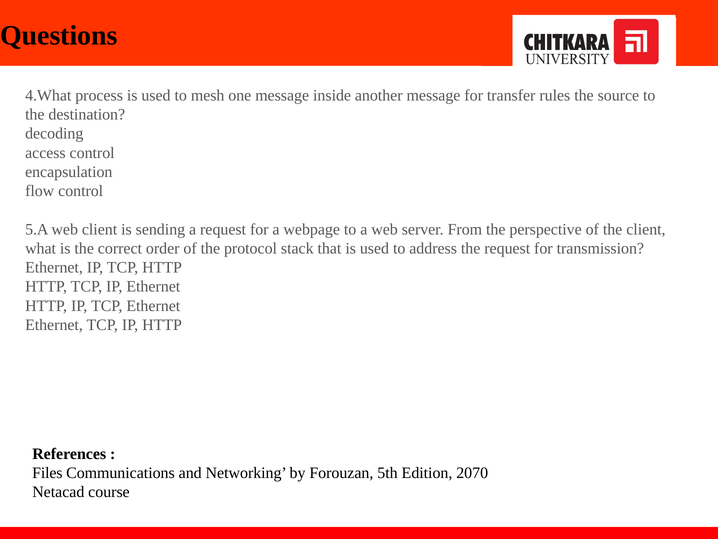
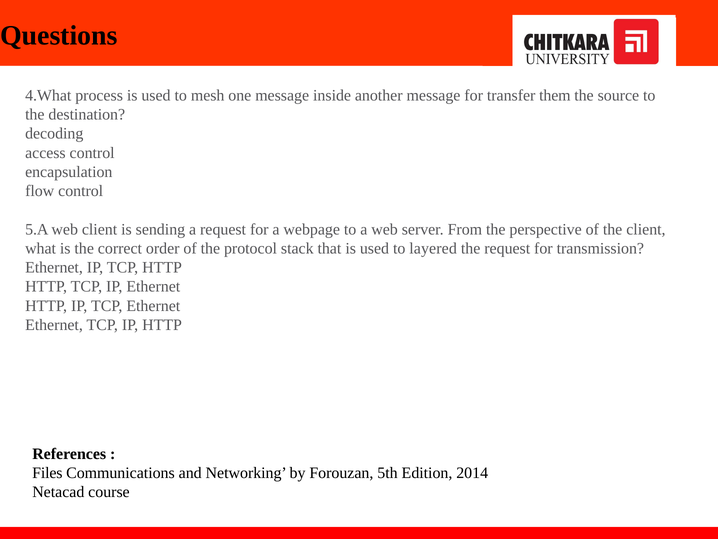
rules: rules -> them (555, 95)
address: address -> layered (433, 248)
2070: 2070 -> 2014 (472, 473)
